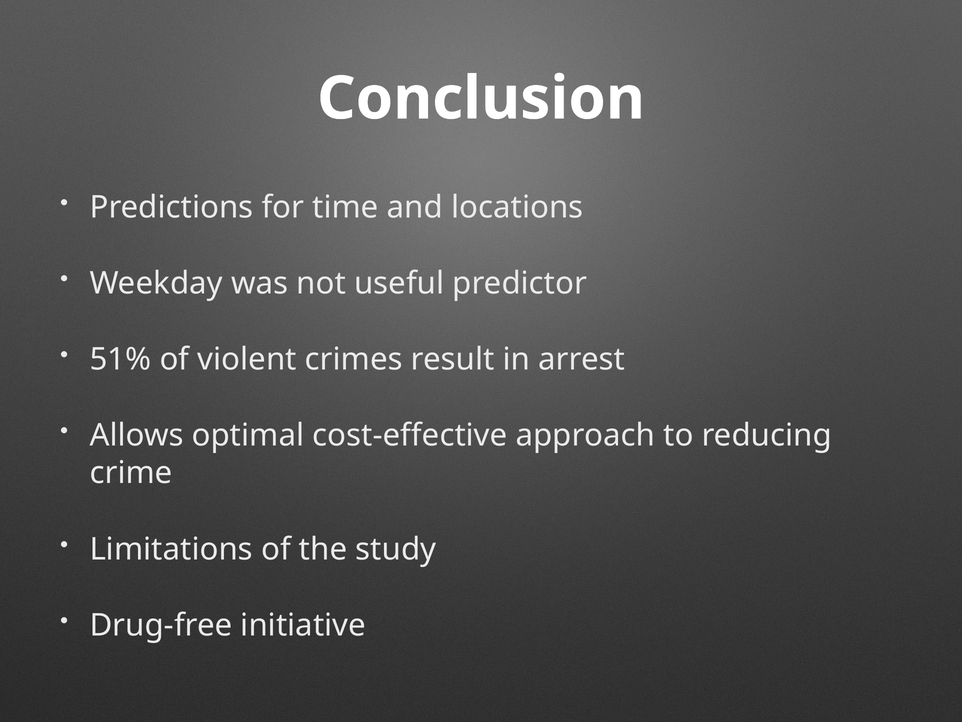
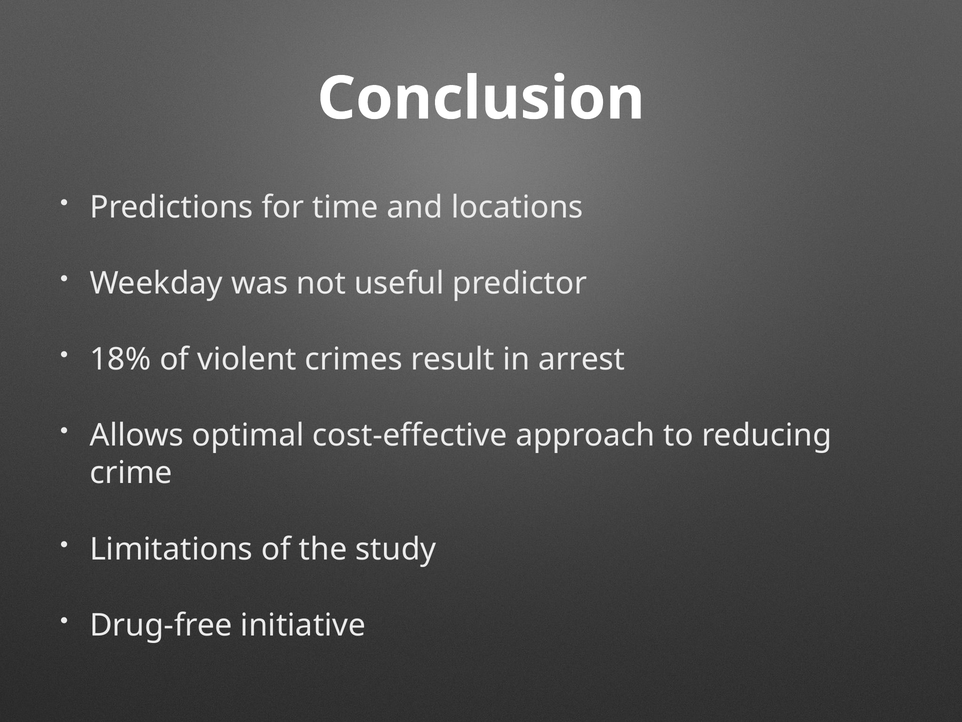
51%: 51% -> 18% (120, 359)
